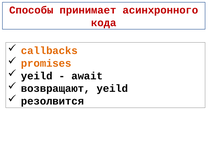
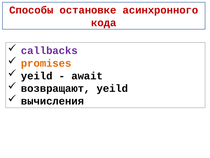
принимает: принимает -> остановке (88, 10)
callbacks colour: orange -> purple (49, 50)
резолвится: резолвится -> вычисления (52, 101)
